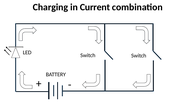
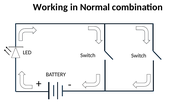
Charging: Charging -> Working (50, 7)
Current: Current -> Normal (95, 7)
